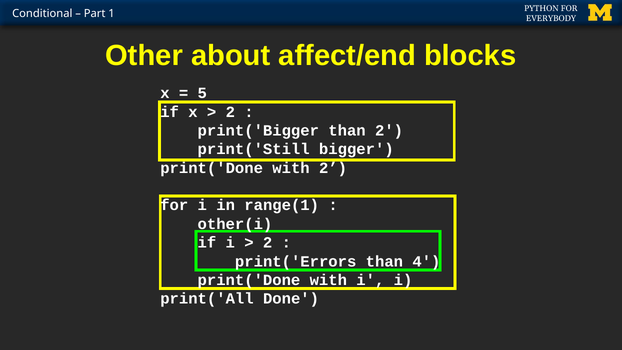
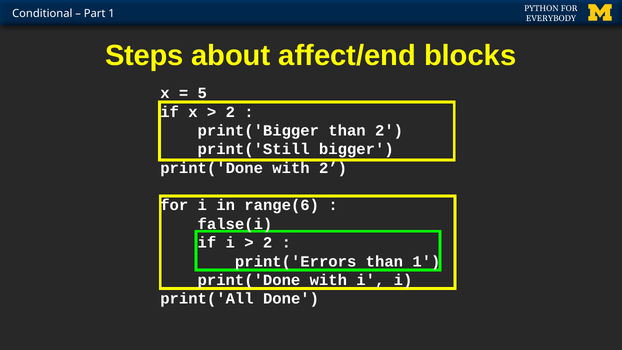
Other: Other -> Steps (144, 55)
range(1: range(1 -> range(6 (282, 205)
other(i: other(i -> false(i (235, 224)
than 4: 4 -> 1 (426, 261)
